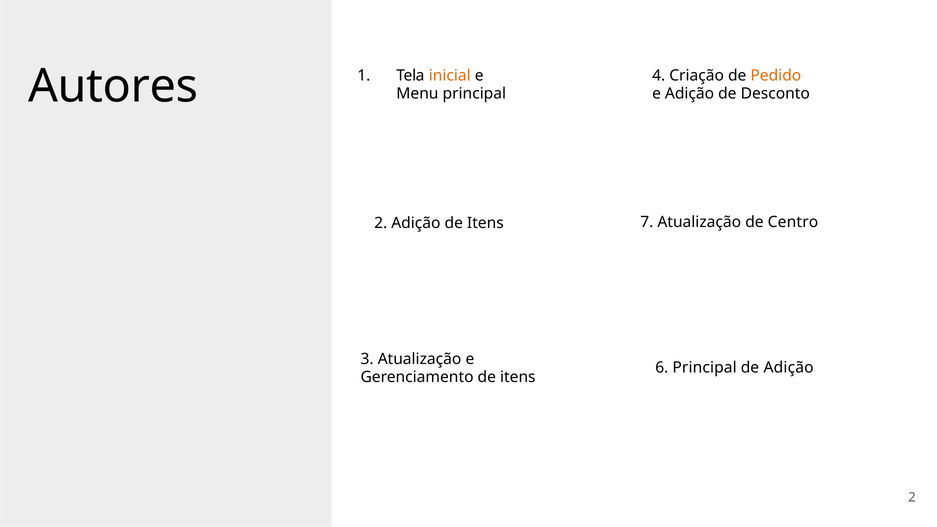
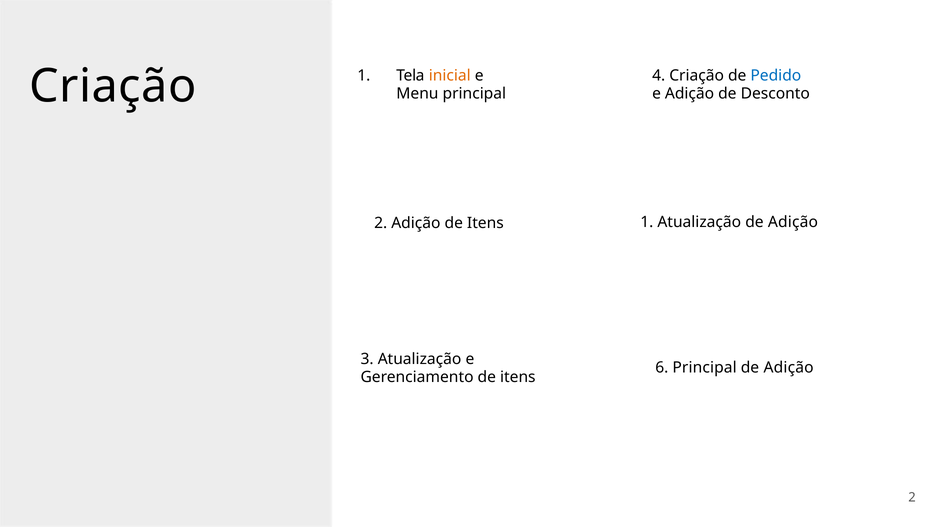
Pedido colour: orange -> blue (776, 76)
Autores: Autores -> Criação (113, 86)
Itens 7: 7 -> 1 (647, 222)
Atualização de Centro: Centro -> Adição (793, 222)
